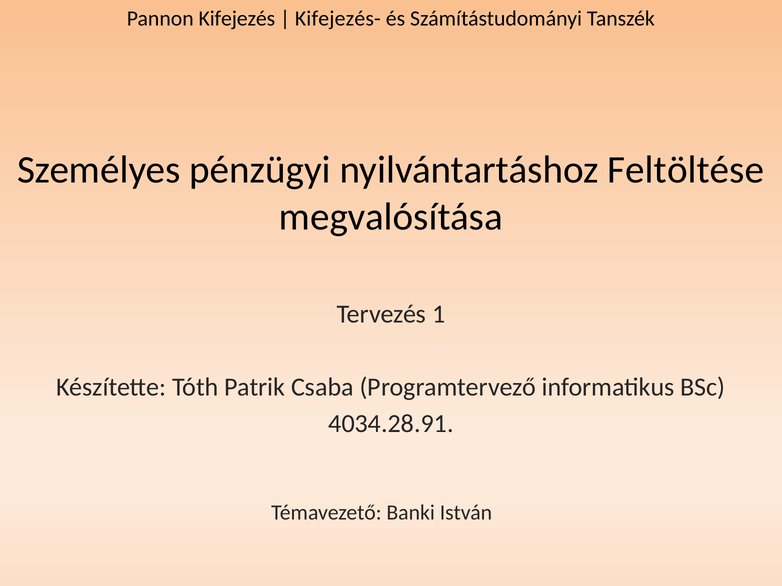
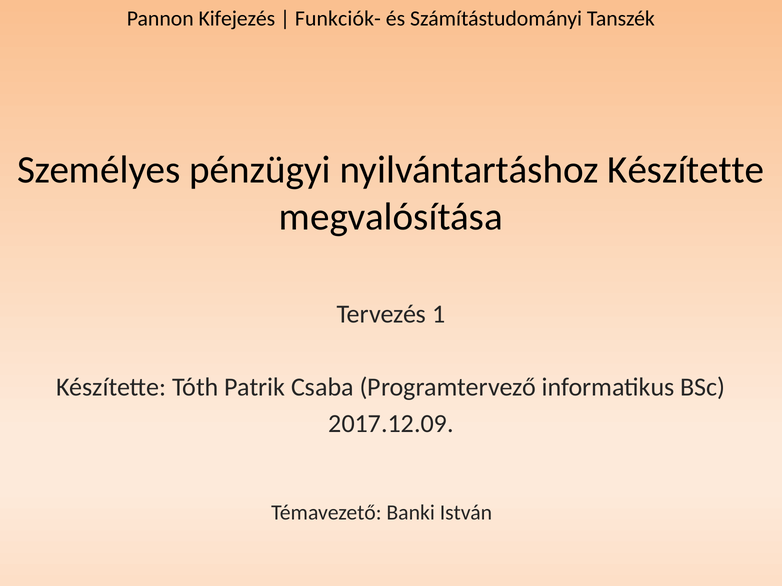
Kifejezés-: Kifejezés- -> Funkciók- (338, 18)
nyilvántartáshoz Feltöltése: Feltöltése -> Készítette (686, 170)
4034.28.91: 4034.28.91 -> 2017.12.09 (391, 424)
